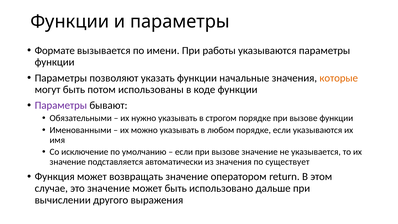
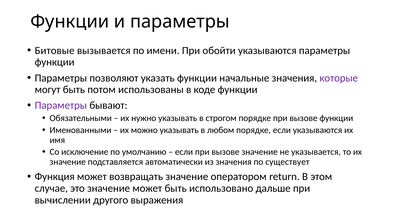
Формате: Формате -> Битовые (55, 51)
работы: работы -> обойти (219, 51)
которые colour: orange -> purple (339, 78)
